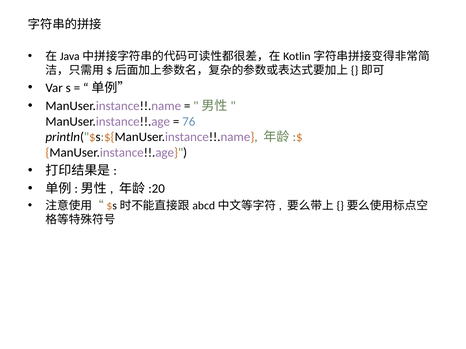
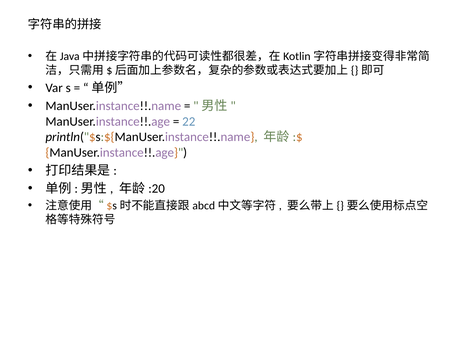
76: 76 -> 22 (189, 122)
